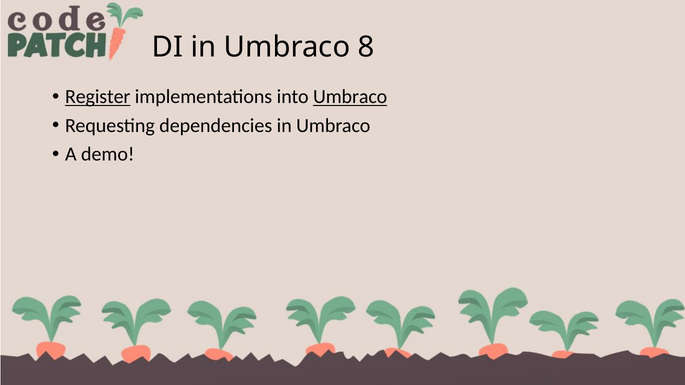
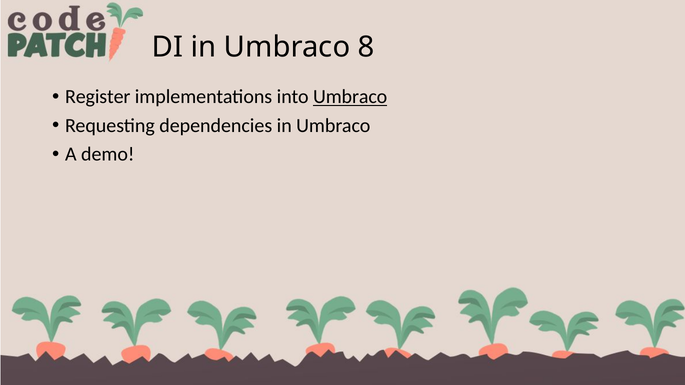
Register underline: present -> none (98, 97)
